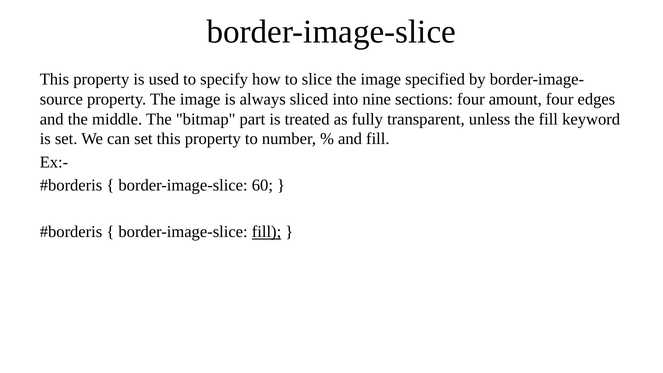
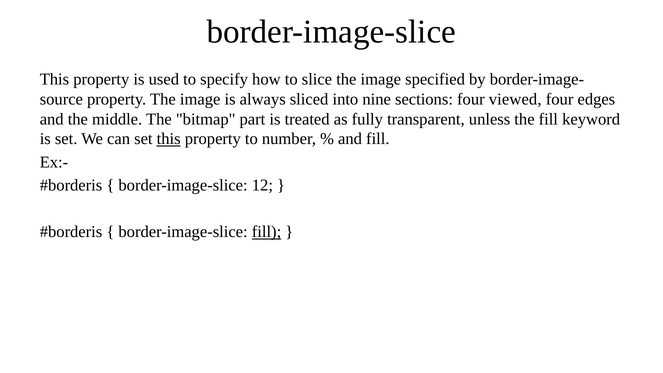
amount: amount -> viewed (515, 99)
this underline: none -> present (169, 139)
60: 60 -> 12 (262, 185)
